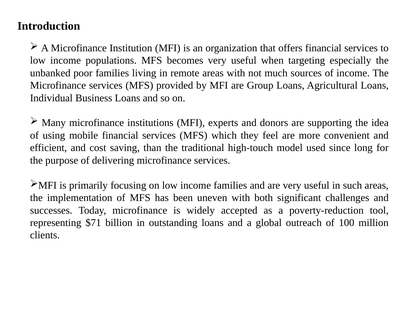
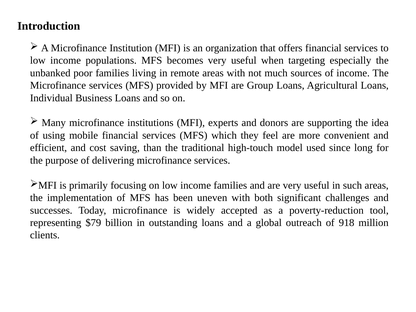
$71: $71 -> $79 (93, 223)
100: 100 -> 918 (347, 223)
